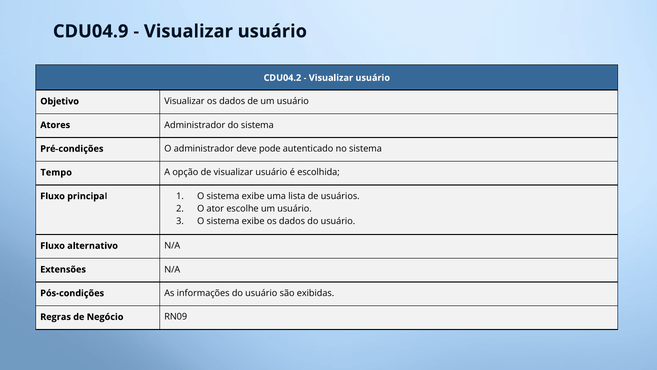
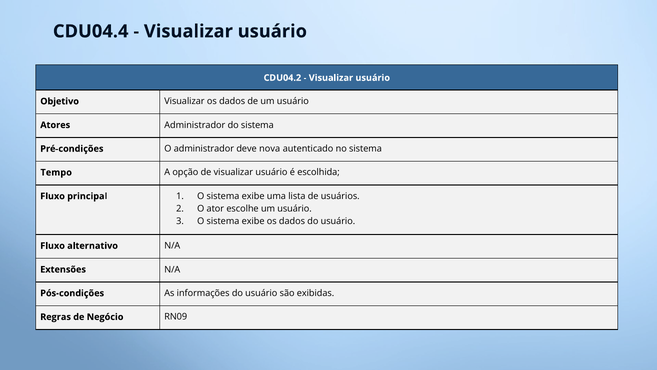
CDU04.9: CDU04.9 -> CDU04.4 (91, 31)
pode: pode -> nova (270, 149)
